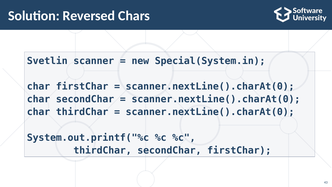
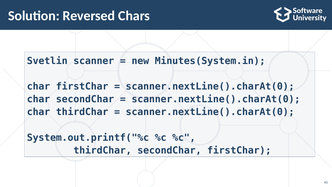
Special(System.in: Special(System.in -> Minutes(System.in (210, 61)
